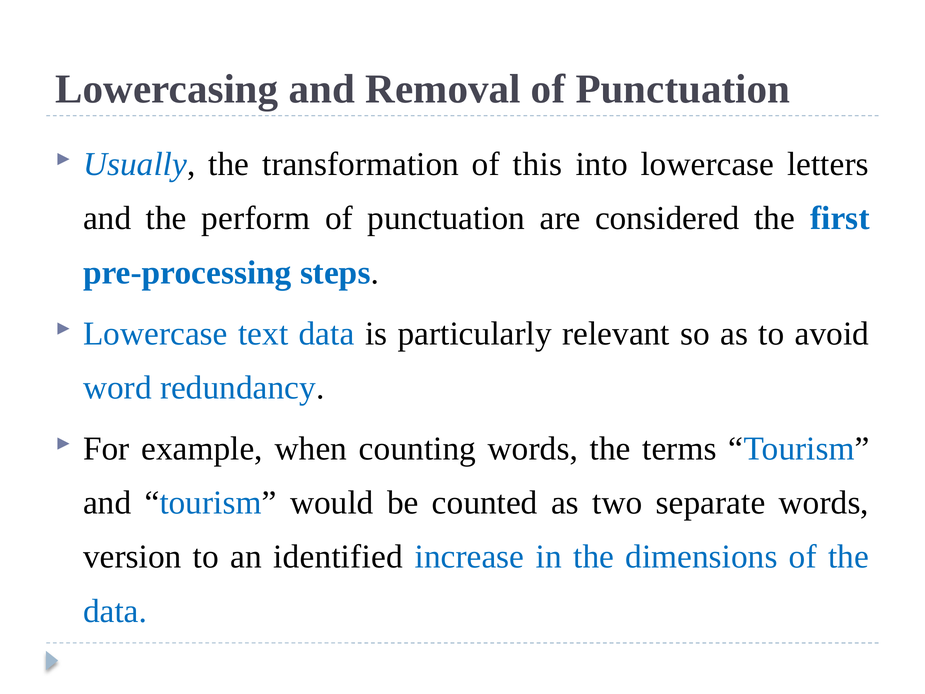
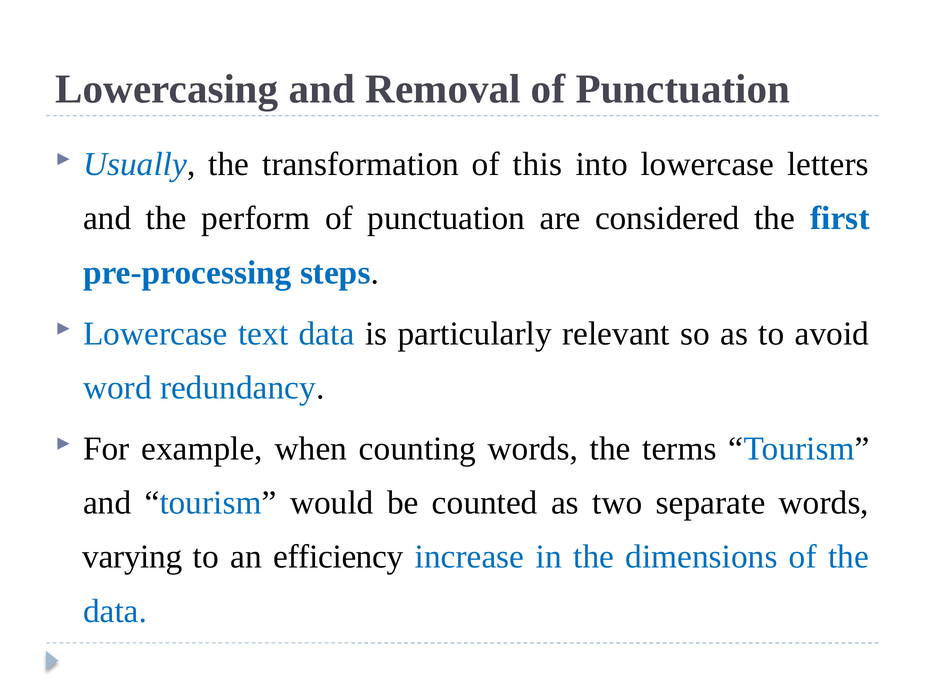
version: version -> varying (132, 557)
identified: identified -> efficiency (338, 557)
